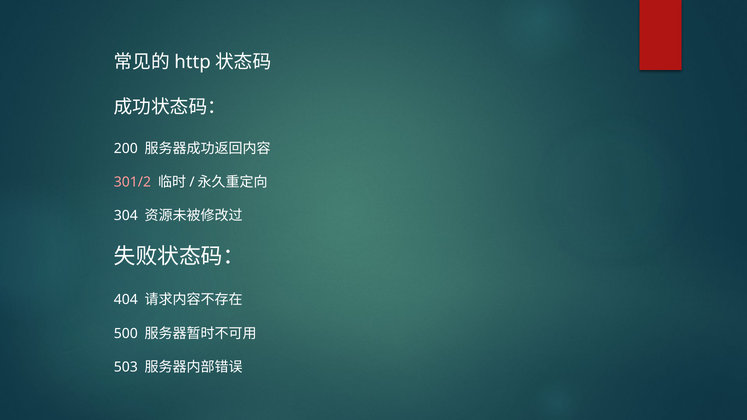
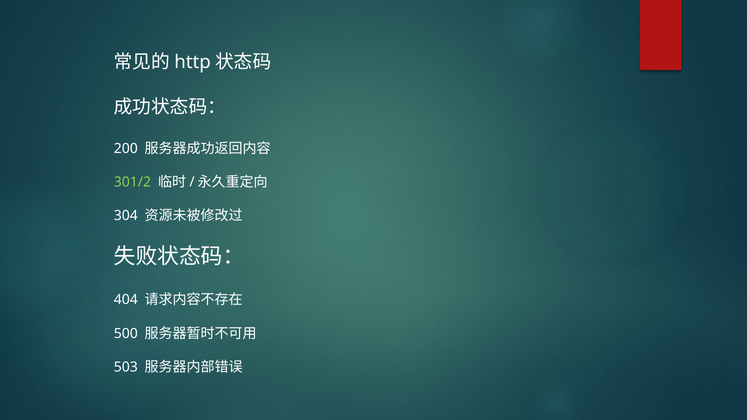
301/2 colour: pink -> light green (132, 182)
